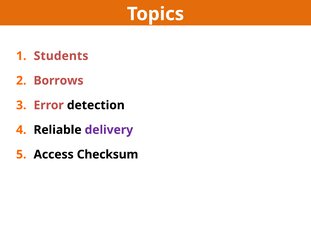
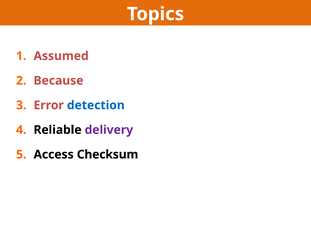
Students: Students -> Assumed (61, 56)
Borrows: Borrows -> Because (59, 80)
detection colour: black -> blue (96, 105)
